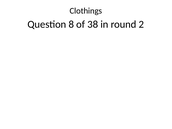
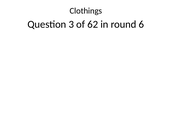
8: 8 -> 3 (71, 24)
38: 38 -> 62 (93, 24)
2: 2 -> 6 (141, 24)
